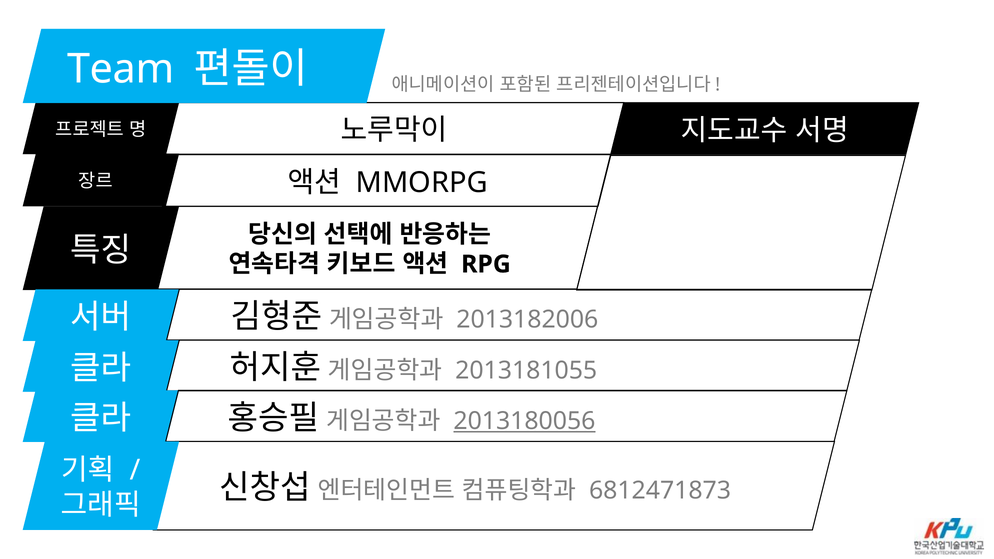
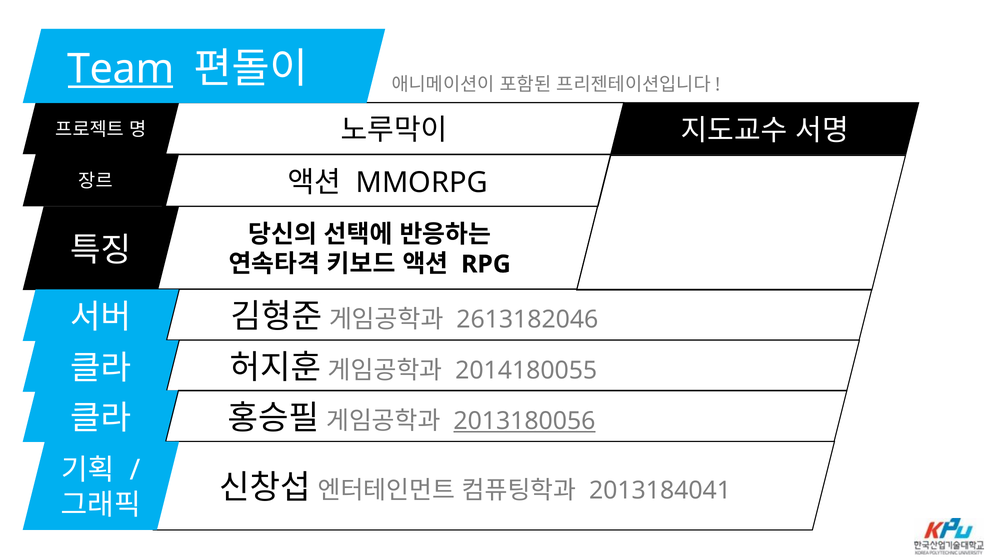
Team underline: none -> present (121, 69)
2013182006: 2013182006 -> 2613182046 (527, 320)
2013181055: 2013181055 -> 2014180055 (526, 371)
6812471873: 6812471873 -> 2013184041 (660, 491)
